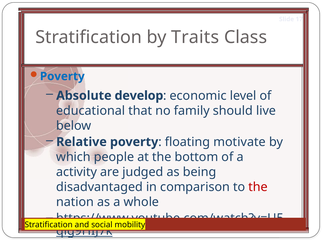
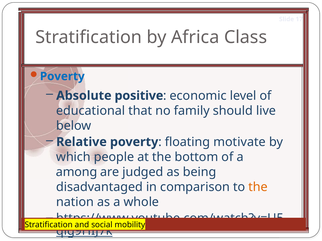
Traits: Traits -> Africa (195, 37)
develop: develop -> positive (139, 96)
activity: activity -> among (77, 172)
the colour: red -> orange (258, 187)
